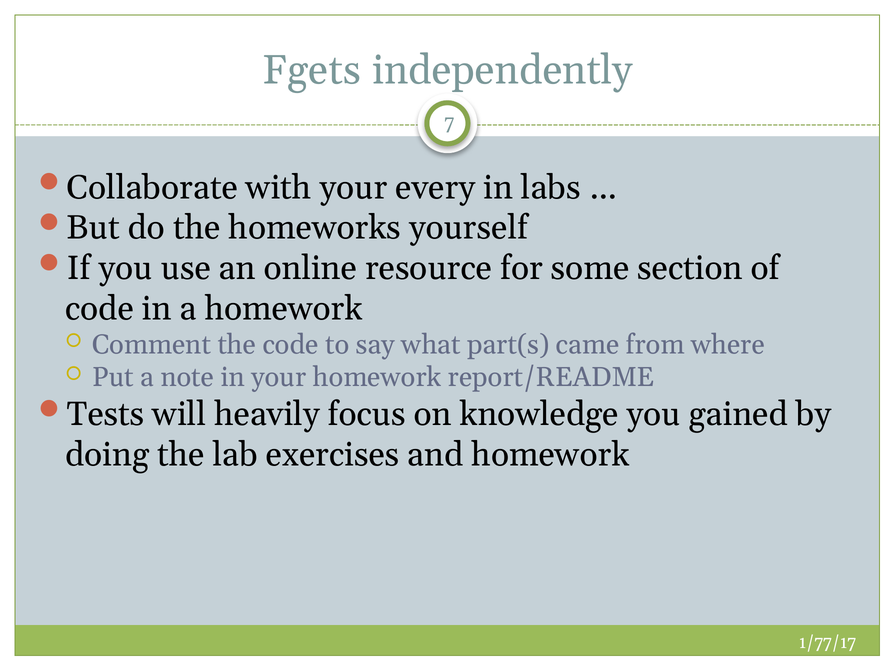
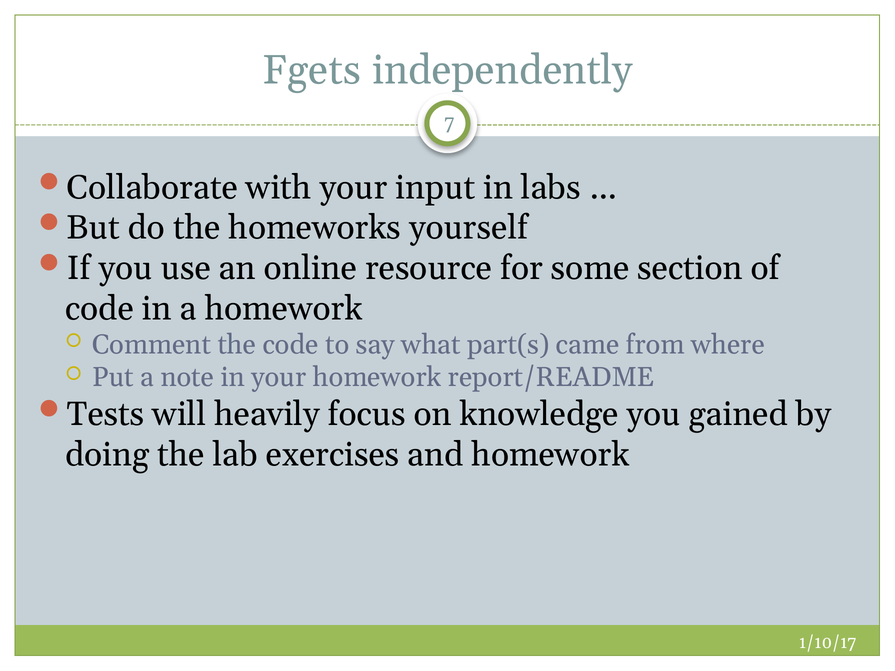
every: every -> input (435, 188)
1/77/17: 1/77/17 -> 1/10/17 (827, 643)
